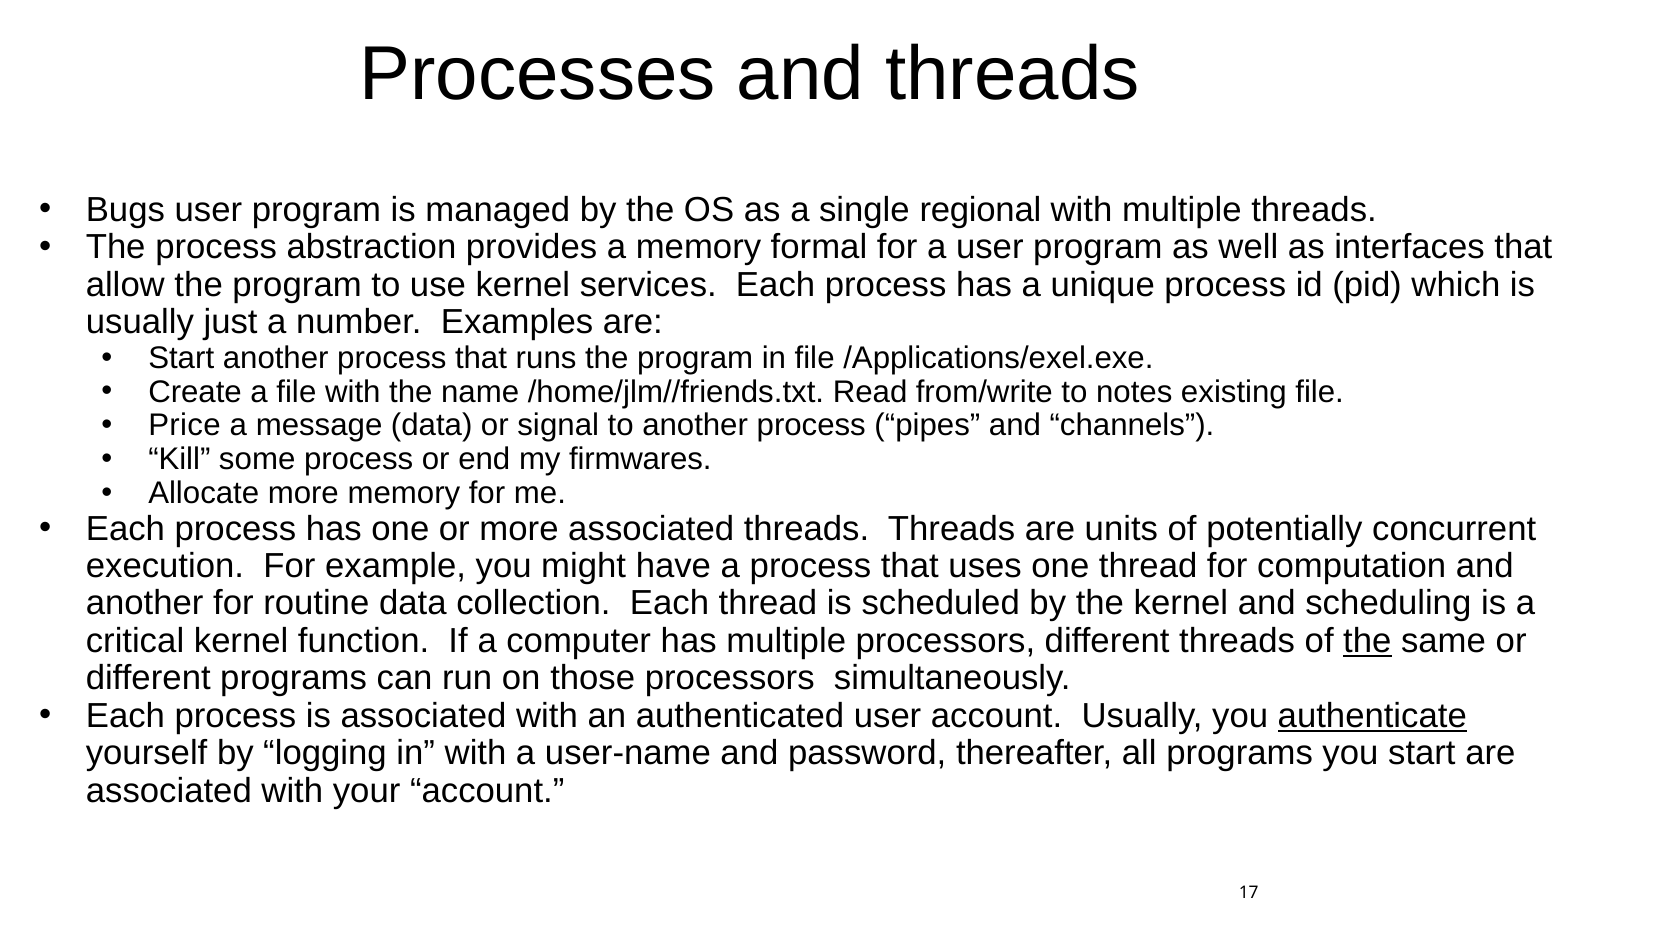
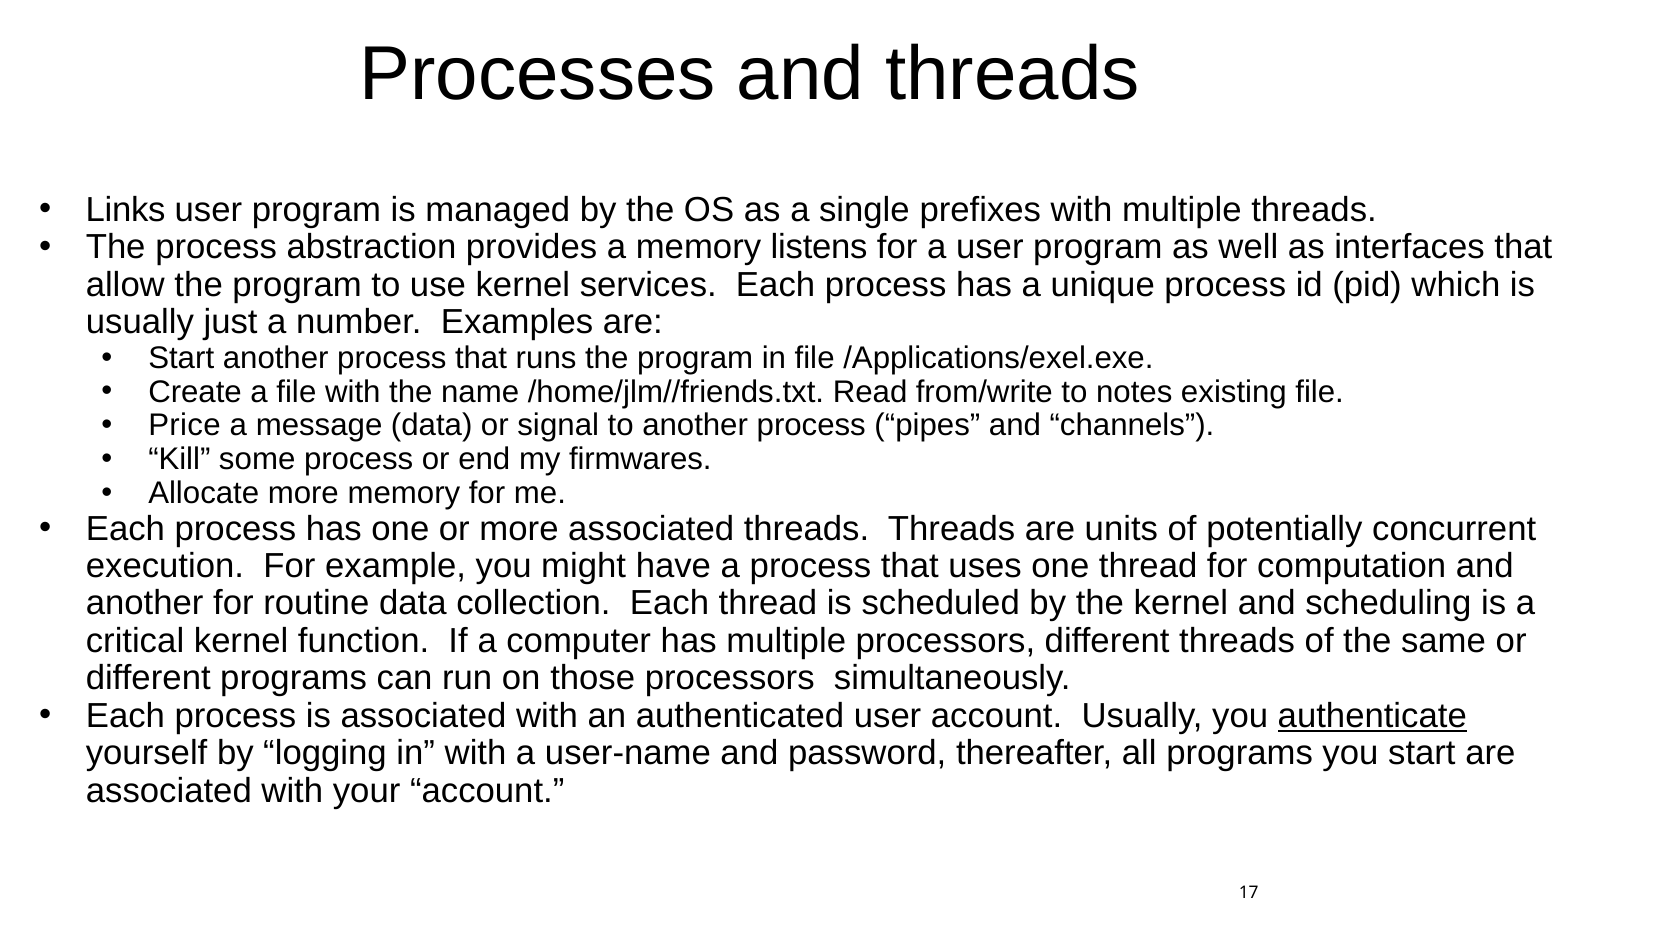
Bugs: Bugs -> Links (126, 210)
regional: regional -> prefixes (980, 210)
formal: formal -> listens (819, 247)
the underline: present -> none (1367, 641)
